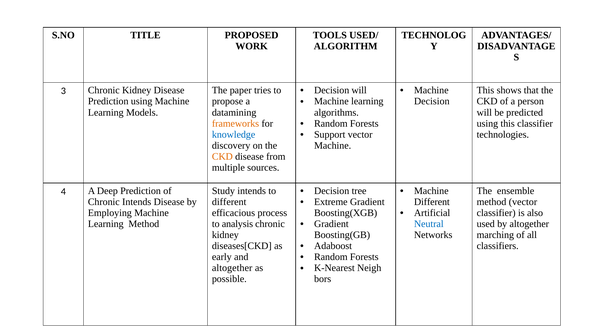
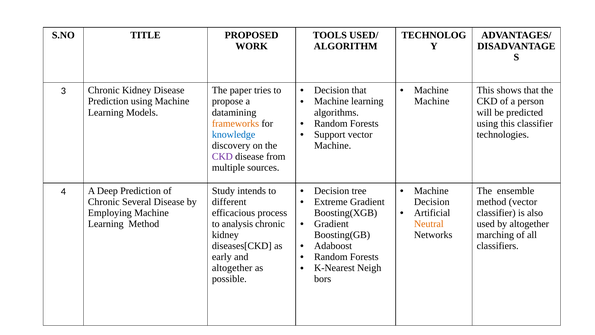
Decision will: will -> that (359, 90)
Decision: Decision -> Machine (432, 101)
CKD colour: orange -> purple (222, 156)
Chronic Intends: Intends -> Several (137, 202)
Different: Different -> Decision (432, 202)
Neutral colour: blue -> orange (429, 224)
